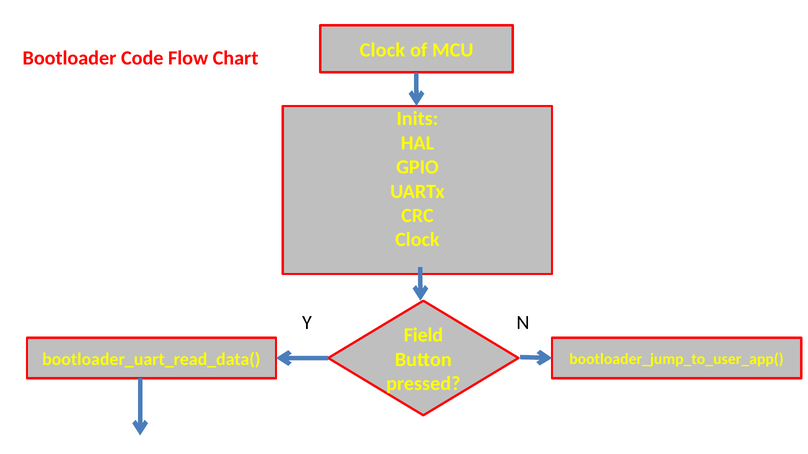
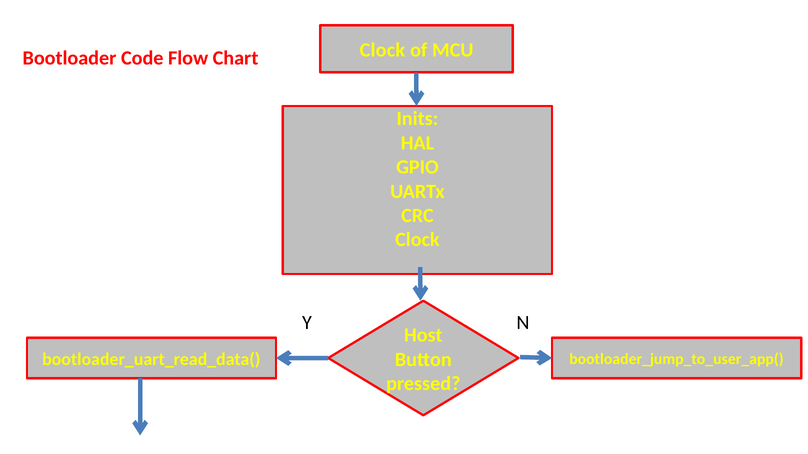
Field: Field -> Host (423, 336)
